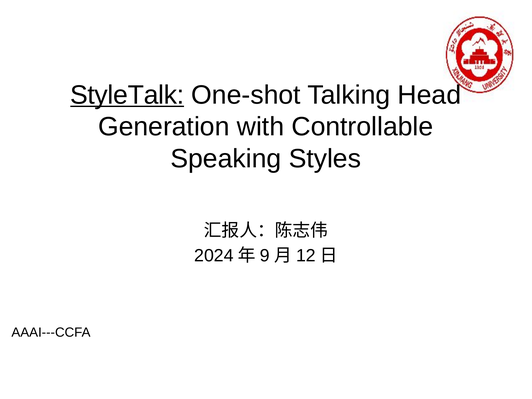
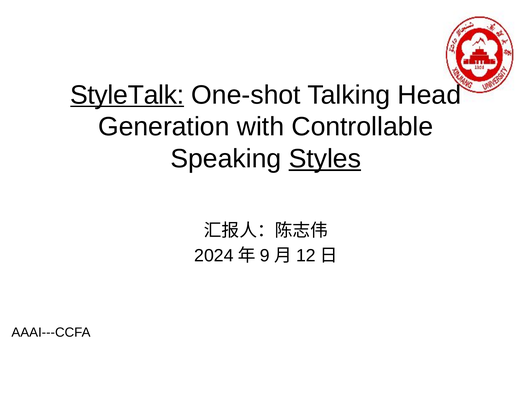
Styles underline: none -> present (325, 159)
